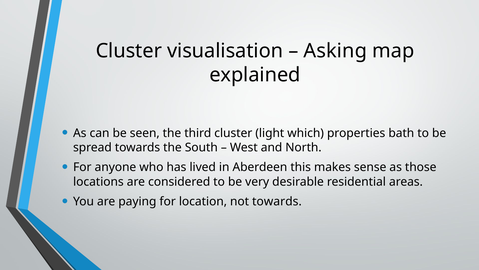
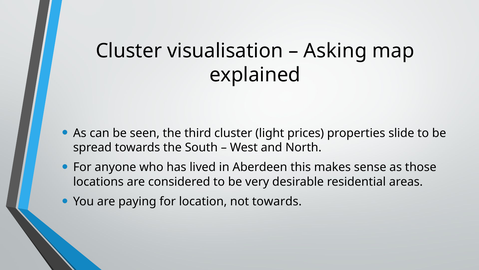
which: which -> prices (306, 133)
bath: bath -> slide (401, 133)
